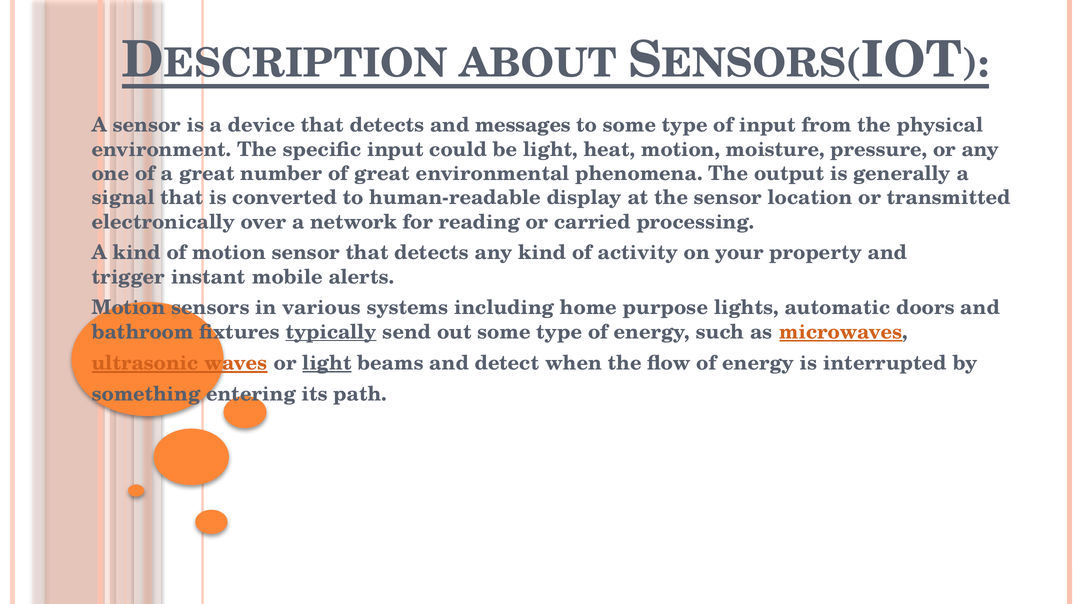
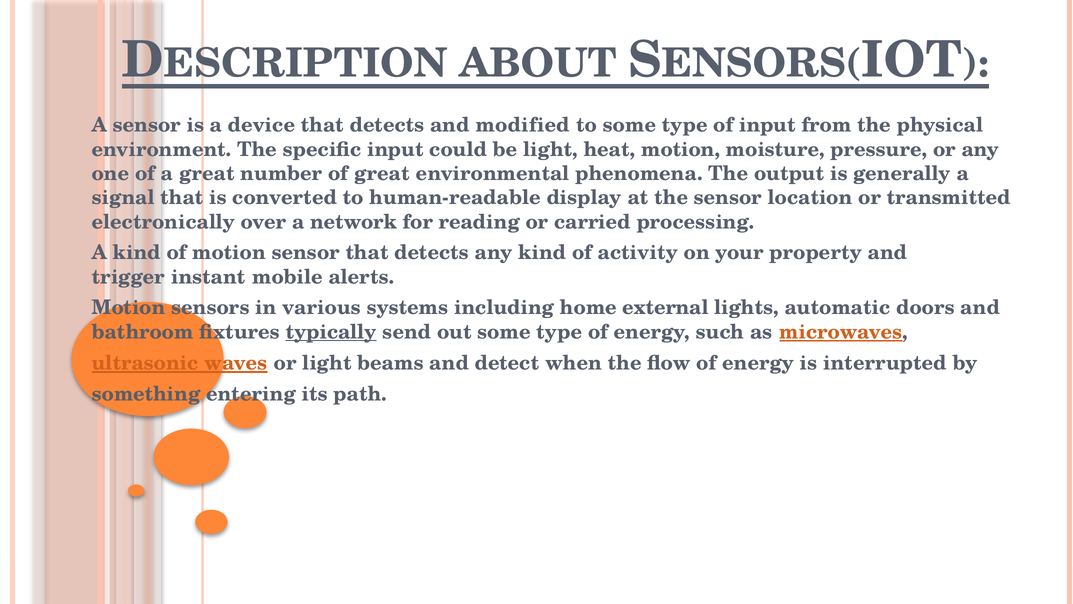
messages: messages -> modified (523, 125)
purpose: purpose -> external (666, 308)
light underline: present -> none (327, 363)
